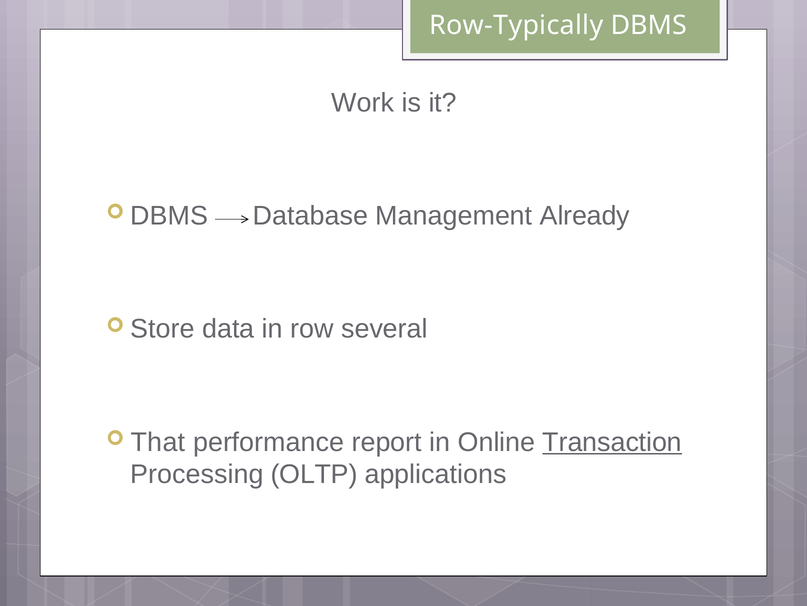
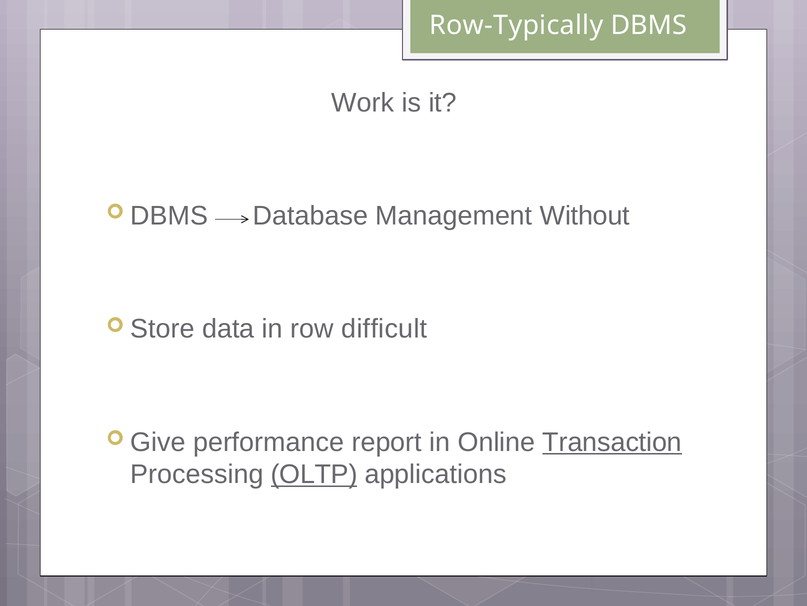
Already: Already -> Without (585, 216)
several: several -> difficult (384, 329)
That: That -> Give (158, 442)
OLTP underline: none -> present (314, 474)
